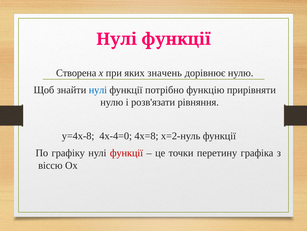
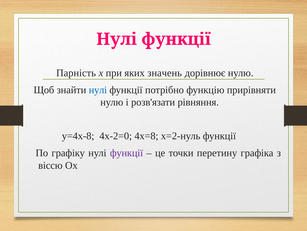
Створена: Створена -> Парність (76, 73)
4х-4=0: 4х-4=0 -> 4х-2=0 (116, 136)
функції colour: red -> purple (127, 153)
